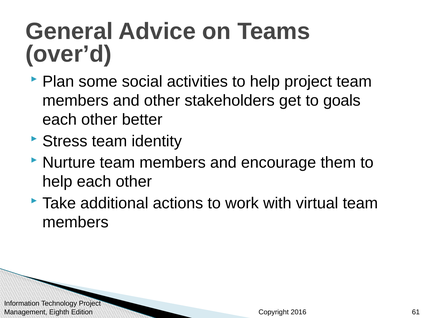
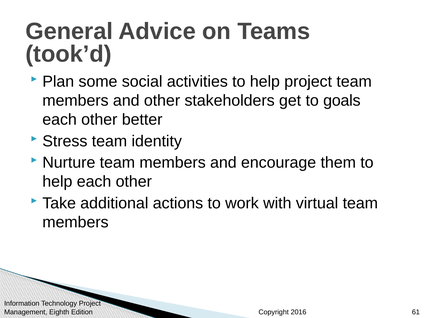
over’d: over’d -> took’d (68, 54)
